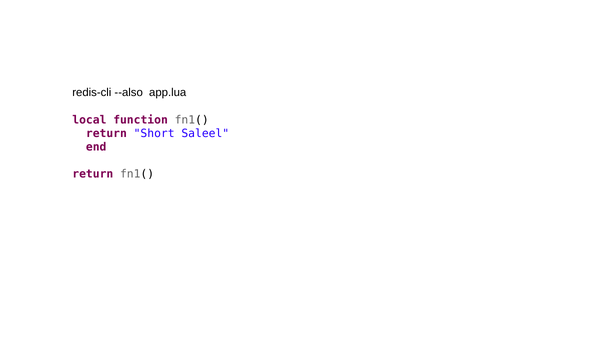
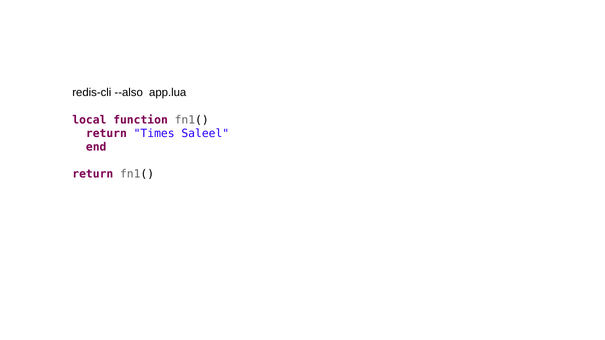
Short: Short -> Times (154, 133)
